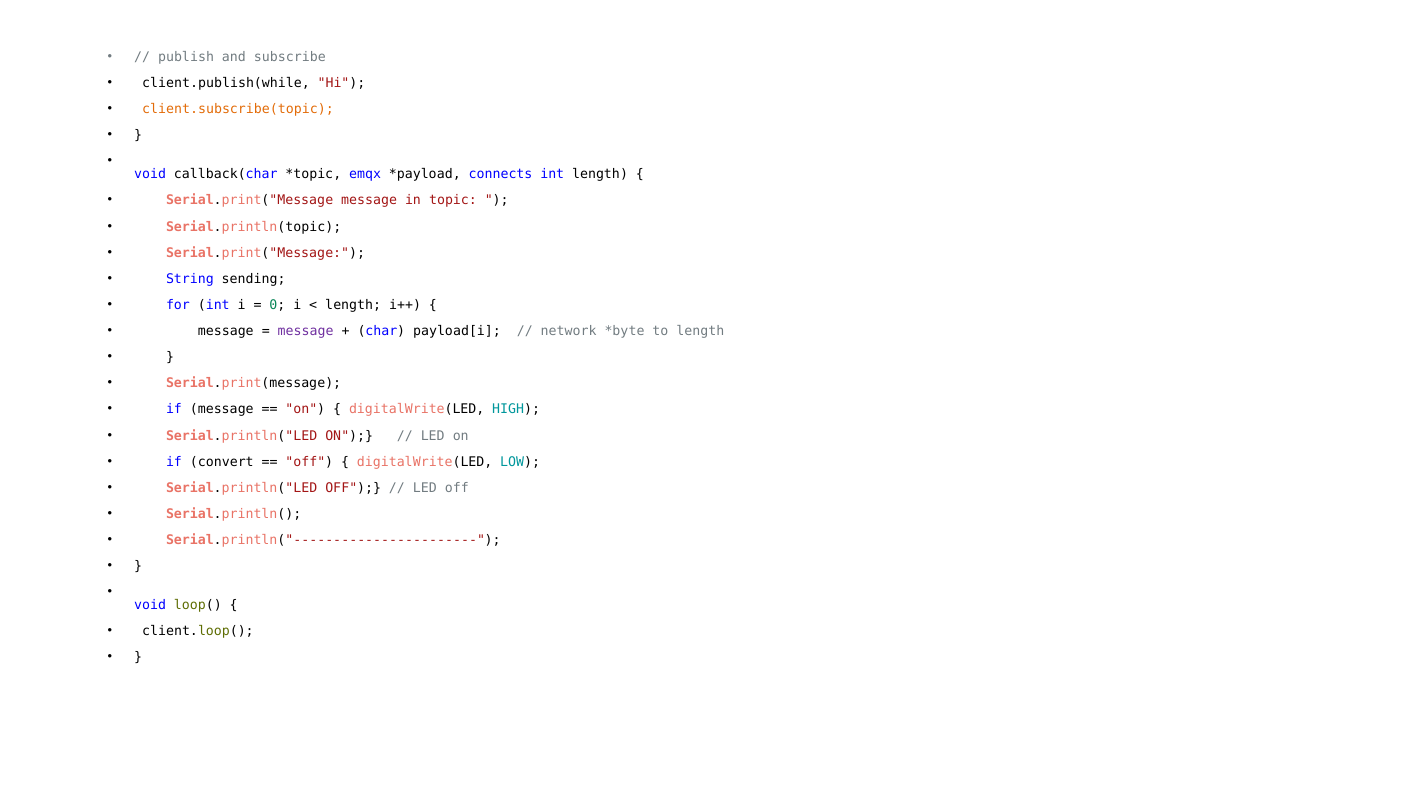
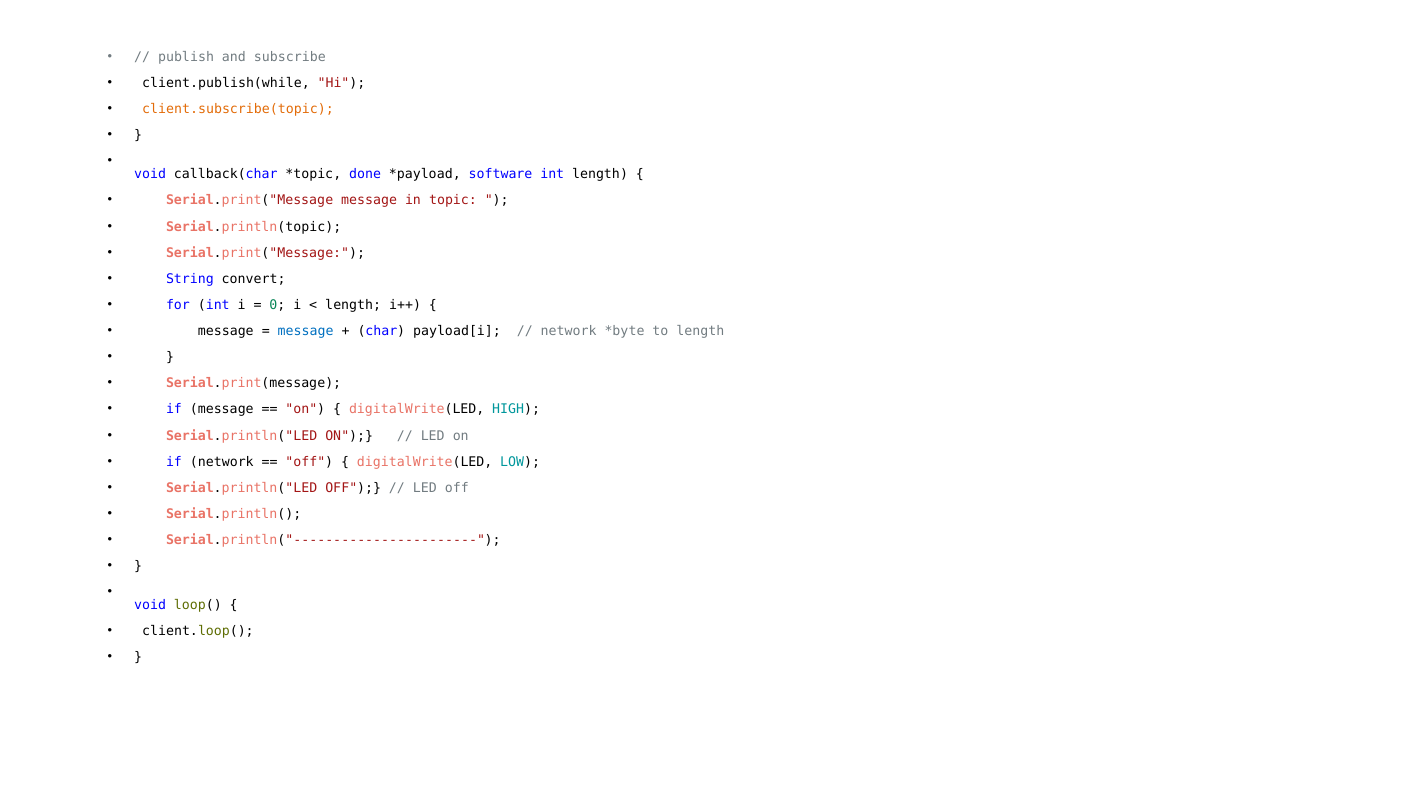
emqx: emqx -> done (365, 174)
connects: connects -> software (501, 174)
sending: sending -> convert (254, 279)
message colour: purple -> blue (306, 331)
if convert: convert -> network (222, 462)
